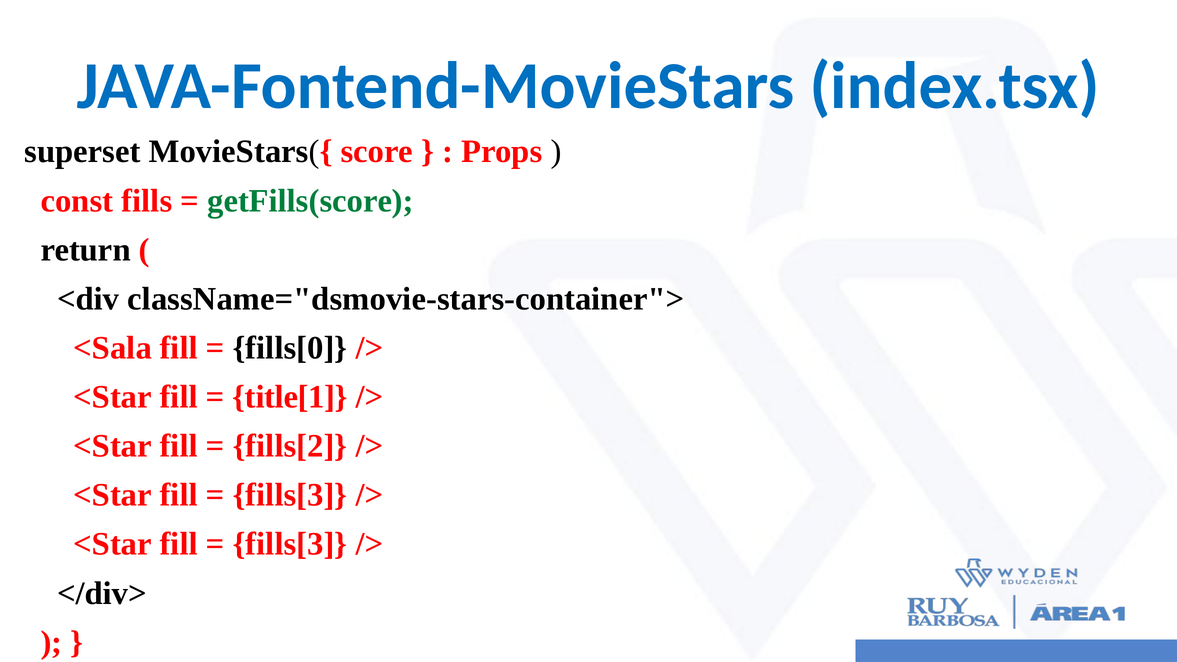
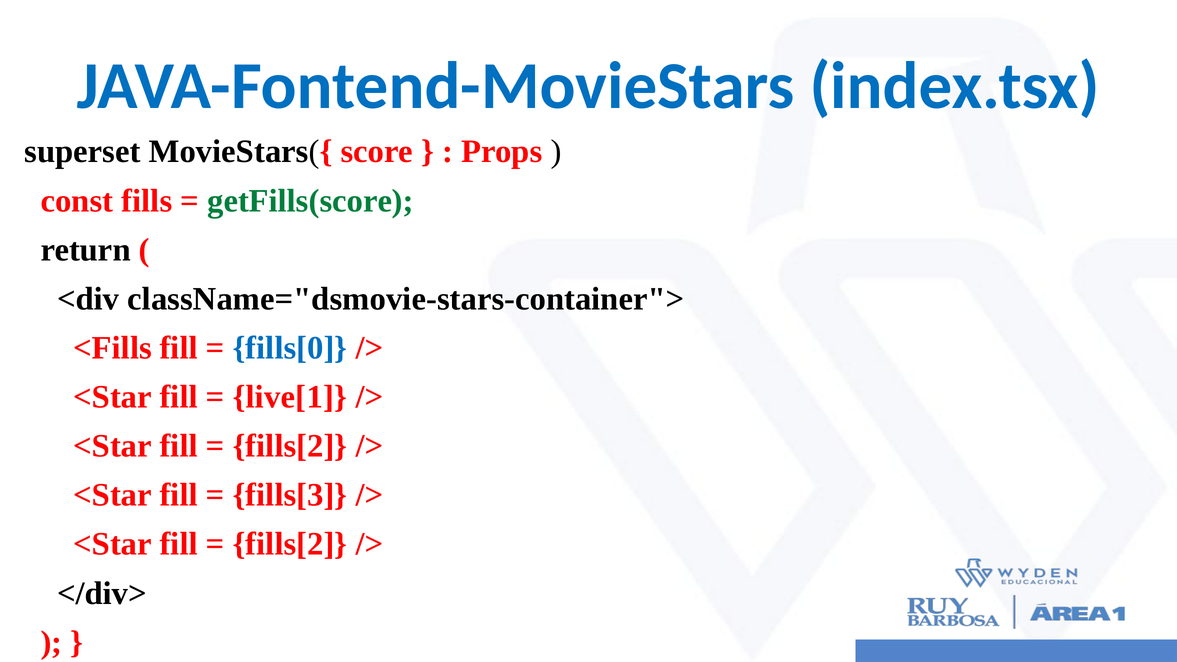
<Sala: <Sala -> <Fills (113, 348)
fills[0 colour: black -> blue (290, 348)
title[1: title[1 -> live[1 (290, 397)
fills[3: fills[3 -> fills[2 (290, 544)
